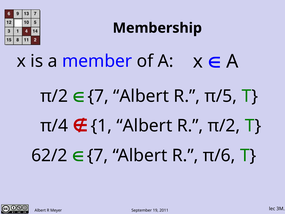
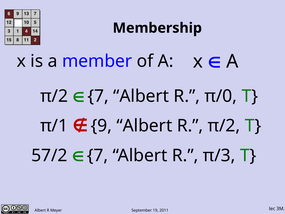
π/5: π/5 -> π/0 (221, 96)
π/4: π/4 -> π/1 (54, 126)
1: 1 -> 9 (101, 126)
62/2: 62/2 -> 57/2 (49, 155)
π/6: π/6 -> π/3 (219, 155)
